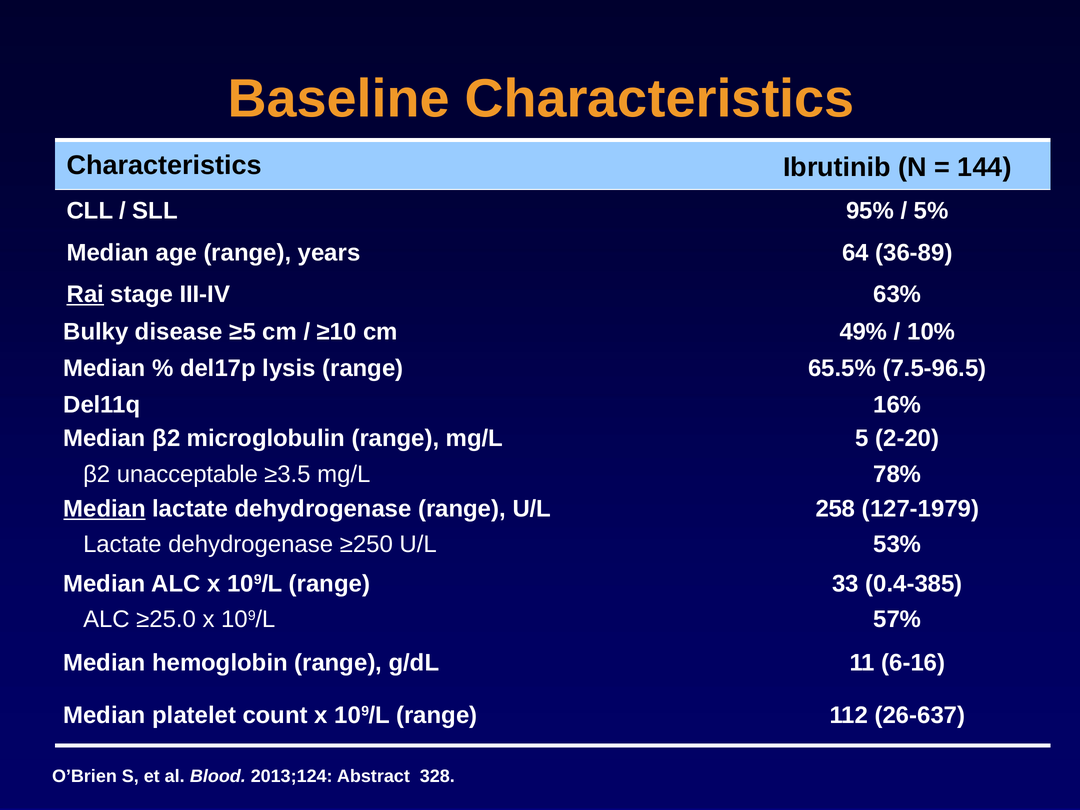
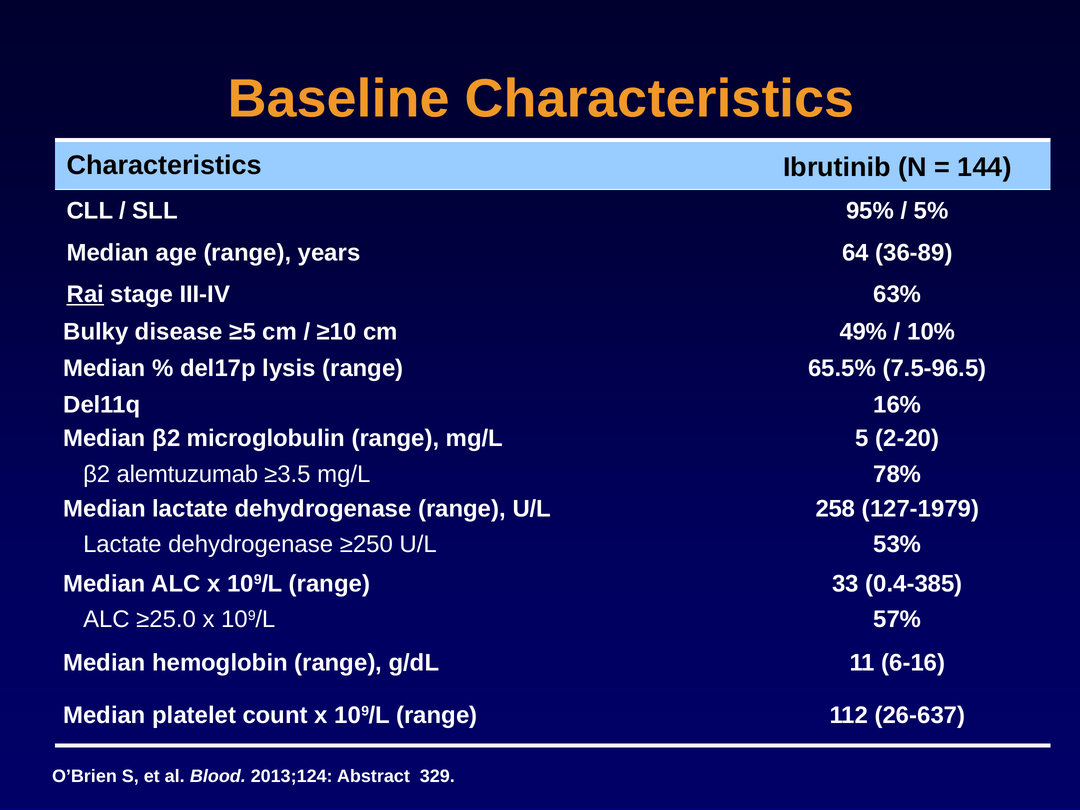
unacceptable: unacceptable -> alemtuzumab (187, 474)
Median underline: present -> none (105, 509)
328: 328 -> 329 (437, 776)
